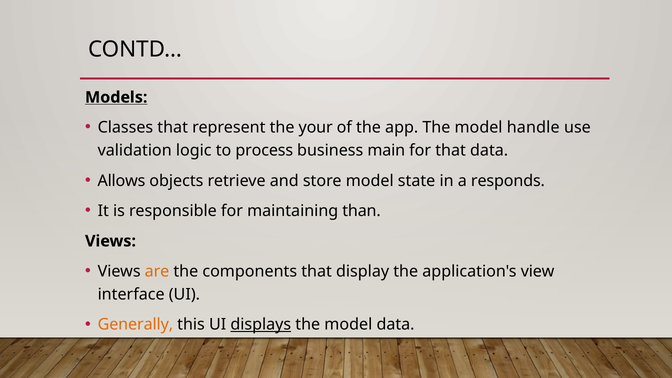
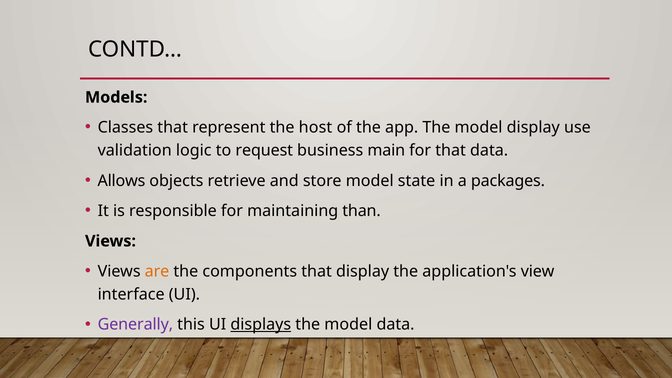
Models underline: present -> none (116, 97)
your: your -> host (315, 127)
model handle: handle -> display (533, 127)
process: process -> request (264, 151)
responds: responds -> packages (508, 181)
Generally colour: orange -> purple (135, 325)
